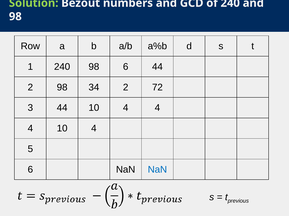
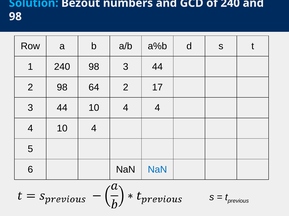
Solution colour: light green -> light blue (34, 3)
98 6: 6 -> 3 (126, 67)
34: 34 -> 64 (94, 88)
72: 72 -> 17 (157, 88)
